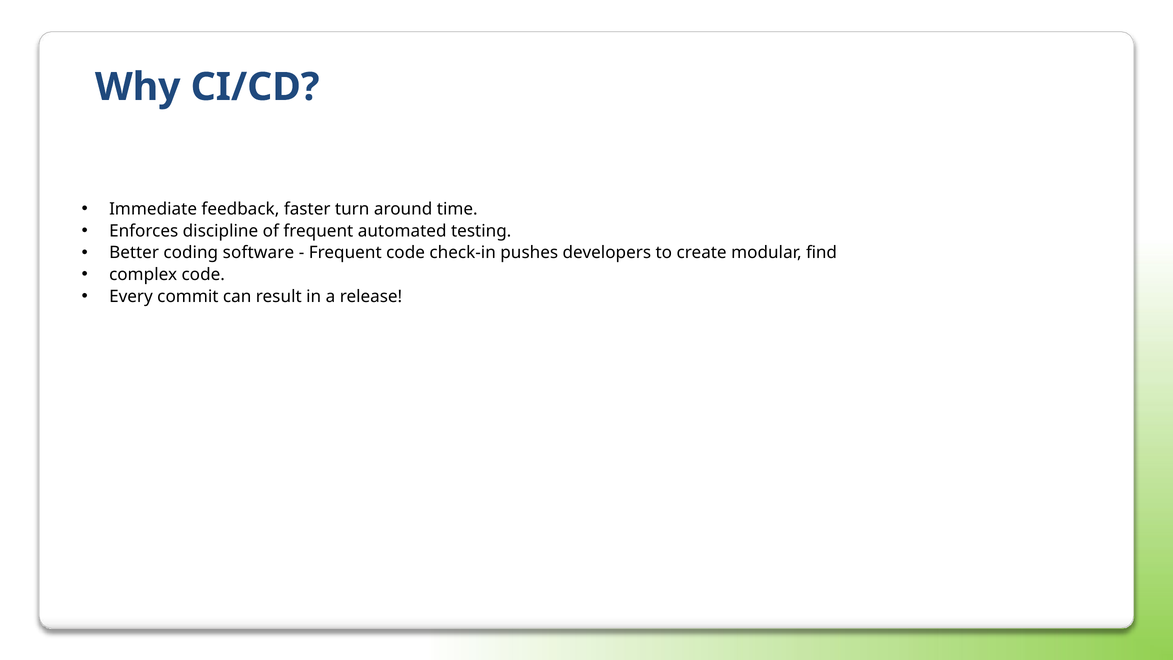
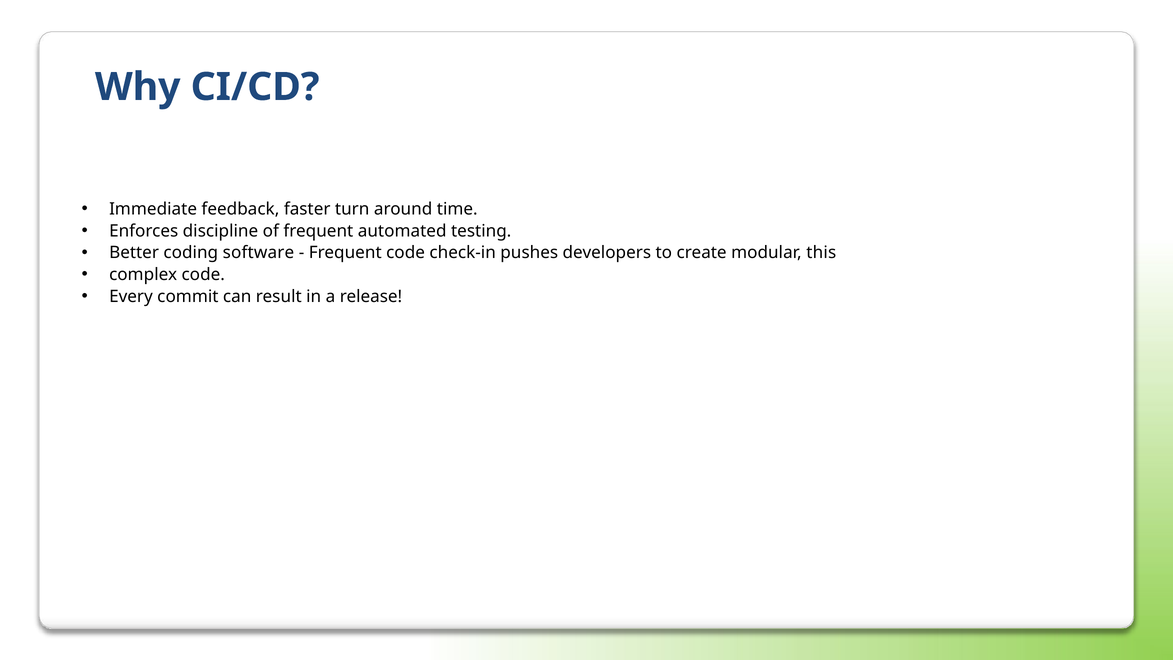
find: find -> this (821, 253)
